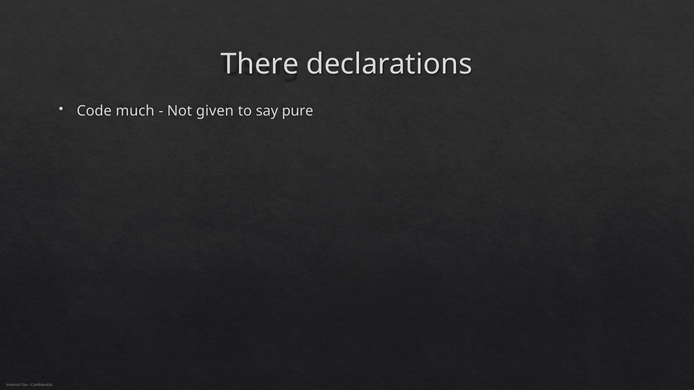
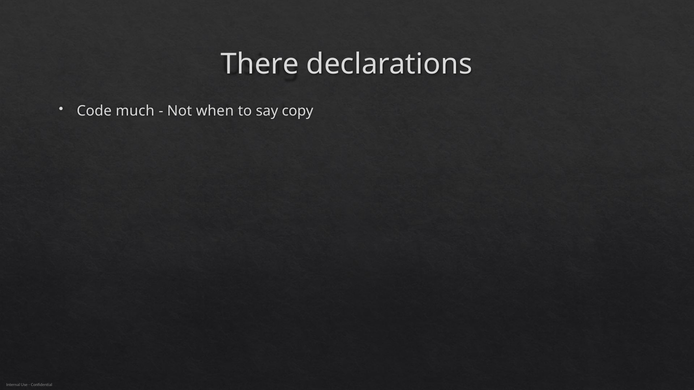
given: given -> when (215, 111)
pure: pure -> copy (298, 111)
